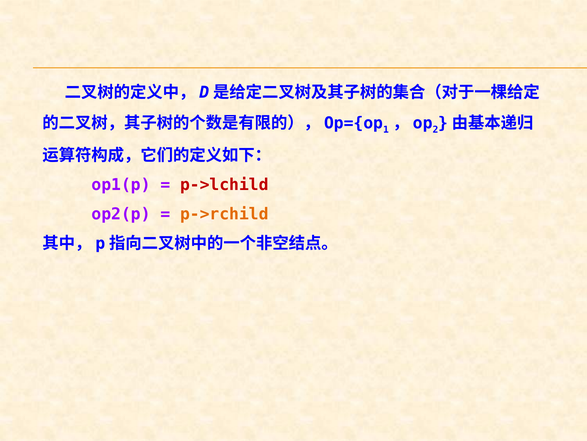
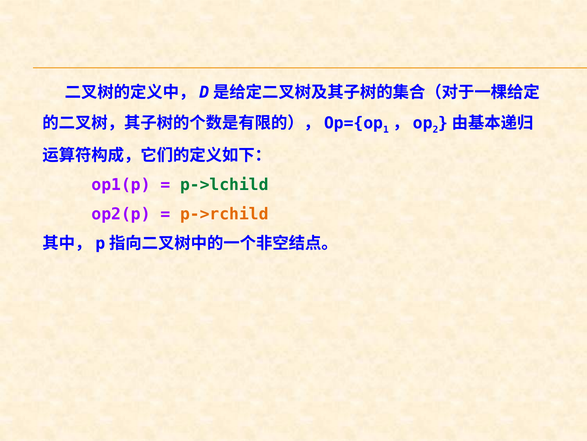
p->lchild colour: red -> green (224, 184)
